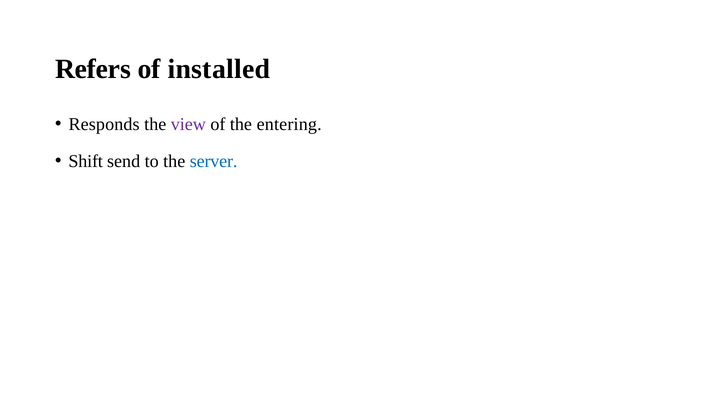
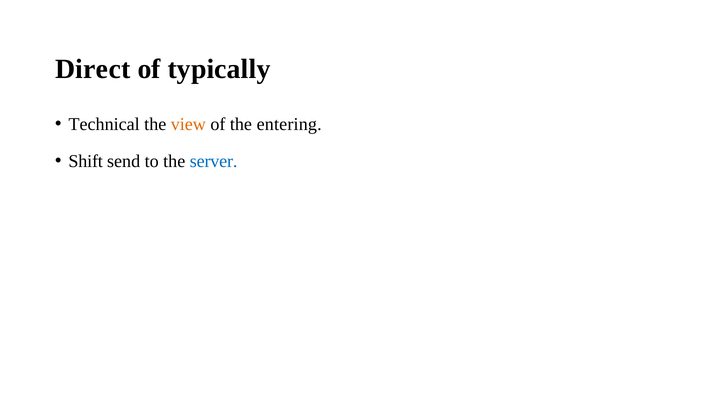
Refers: Refers -> Direct (93, 69)
installed: installed -> typically (219, 69)
Responds: Responds -> Technical (104, 124)
view colour: purple -> orange (188, 124)
